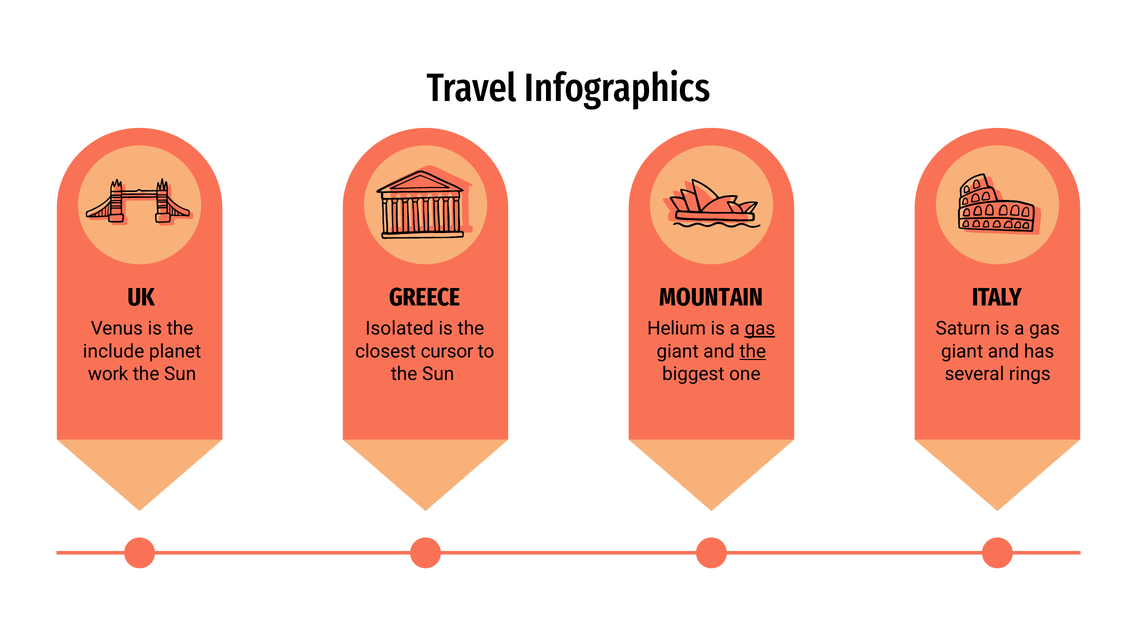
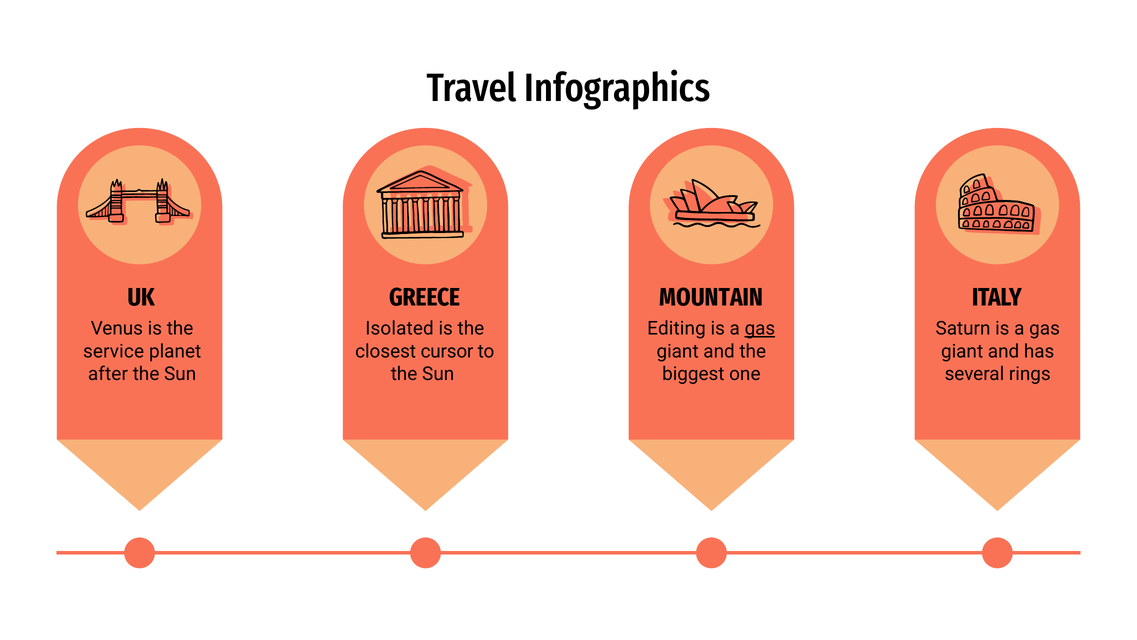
Helium: Helium -> Editing (676, 328)
include: include -> service (114, 351)
the underline: present -> none (753, 351)
work: work -> after (108, 374)
